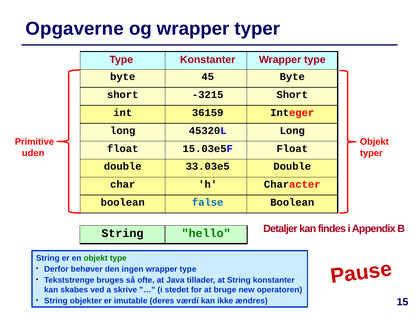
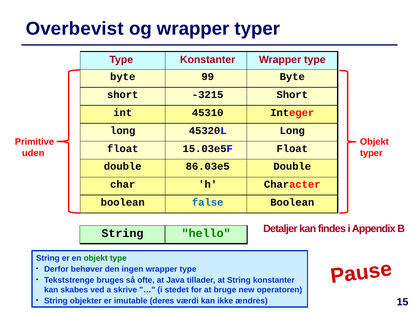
Opgaverne: Opgaverne -> Overbevist (75, 29)
45: 45 -> 99 (208, 77)
36159: 36159 -> 45310 (208, 113)
33.03e5: 33.03e5 -> 86.03e5 (208, 167)
